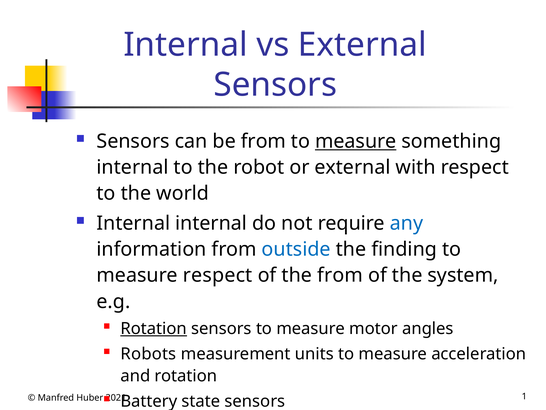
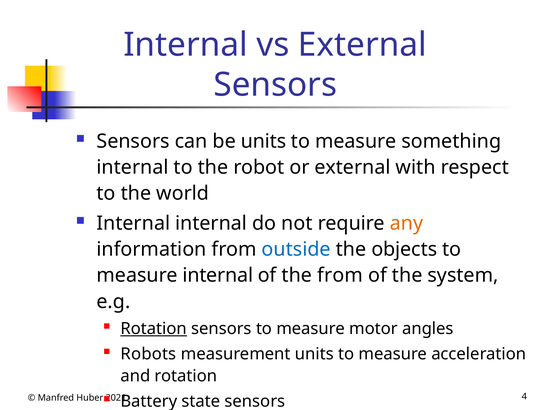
be from: from -> units (264, 141)
measure underline: present -> none (356, 141)
any colour: blue -> orange (407, 223)
finding: finding -> objects (404, 249)
measure respect: respect -> internal (218, 275)
1: 1 -> 4 (524, 396)
